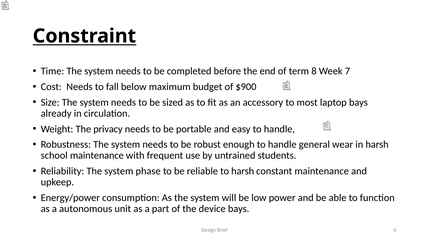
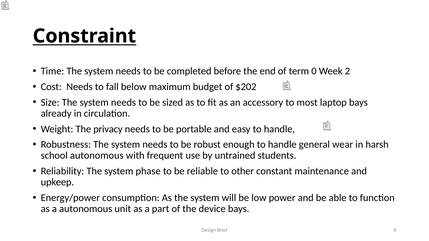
8: 8 -> 0 (314, 71)
7: 7 -> 2 (347, 71)
$900: $900 -> $202 (246, 87)
school maintenance: maintenance -> autonomous (97, 156)
to harsh: harsh -> other (243, 171)
